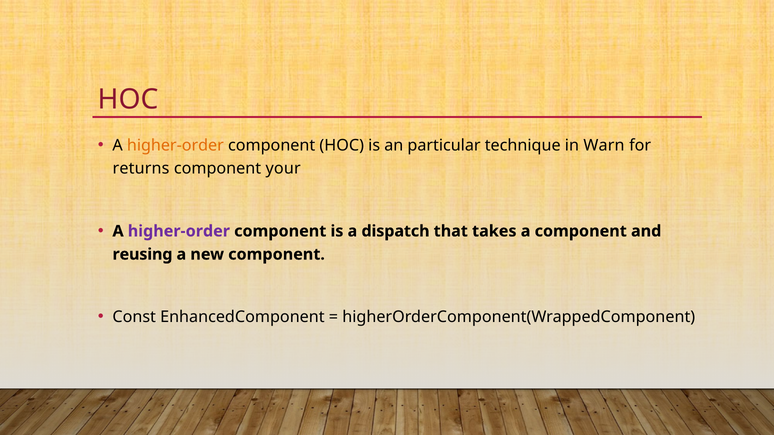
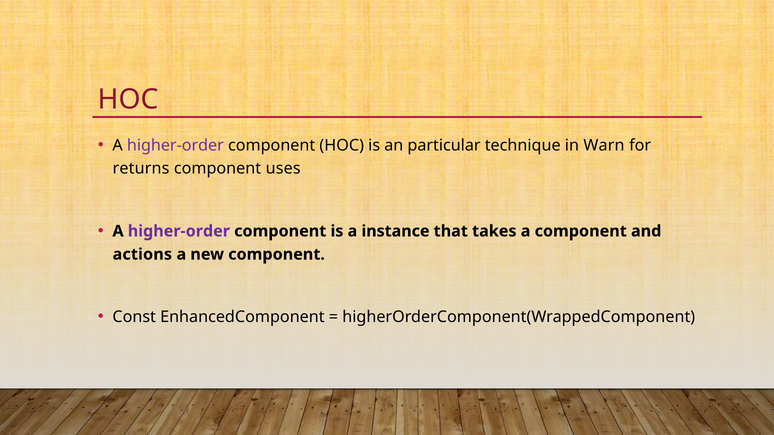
higher-order colour: orange -> purple (175, 146)
your: your -> uses (283, 169)
dispatch: dispatch -> instance (395, 231)
reusing: reusing -> actions (142, 255)
